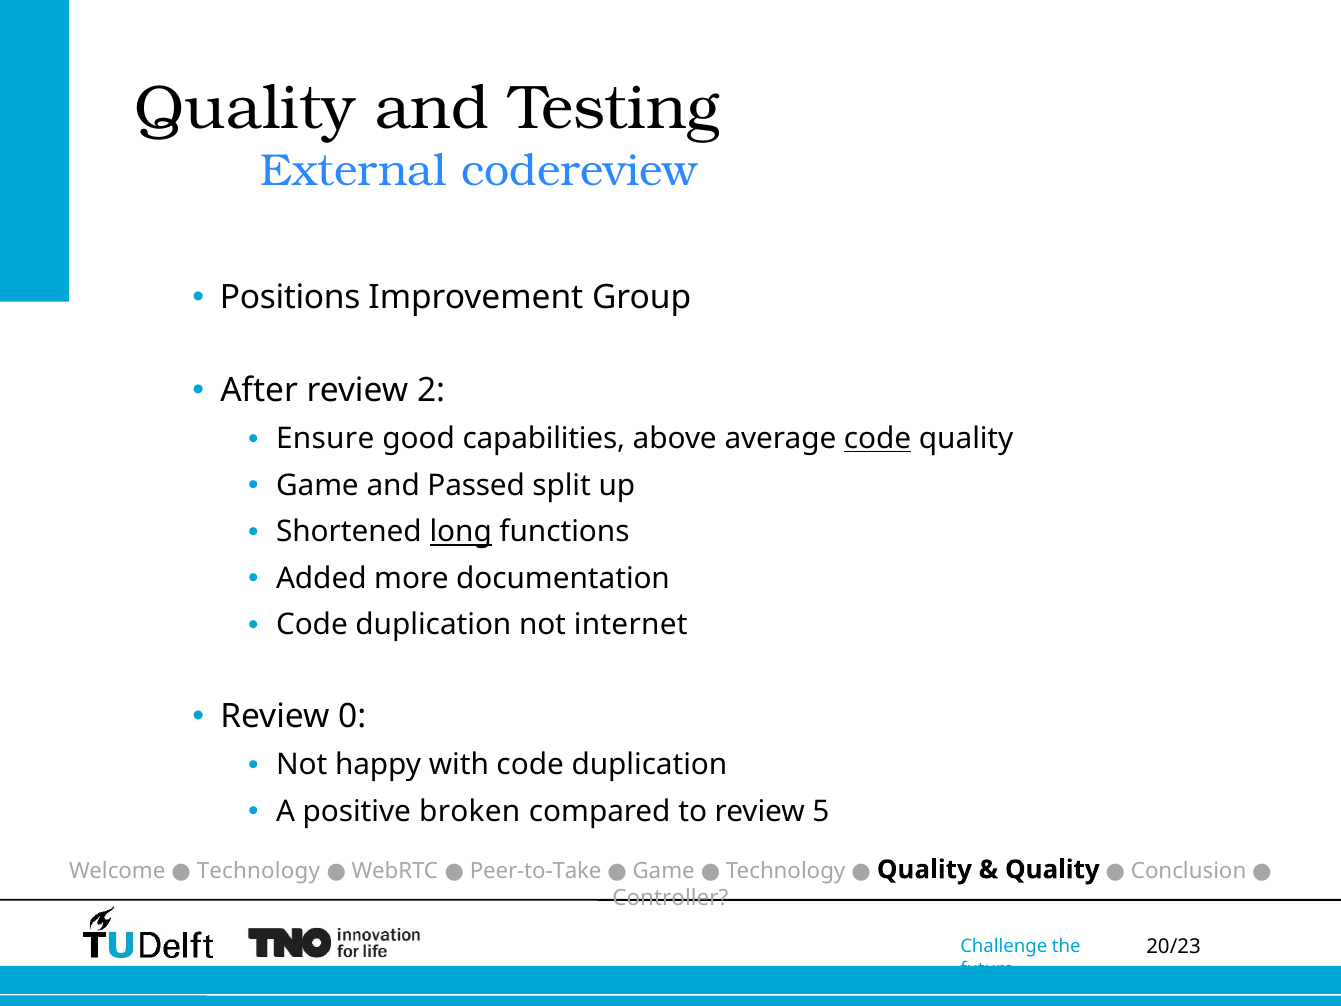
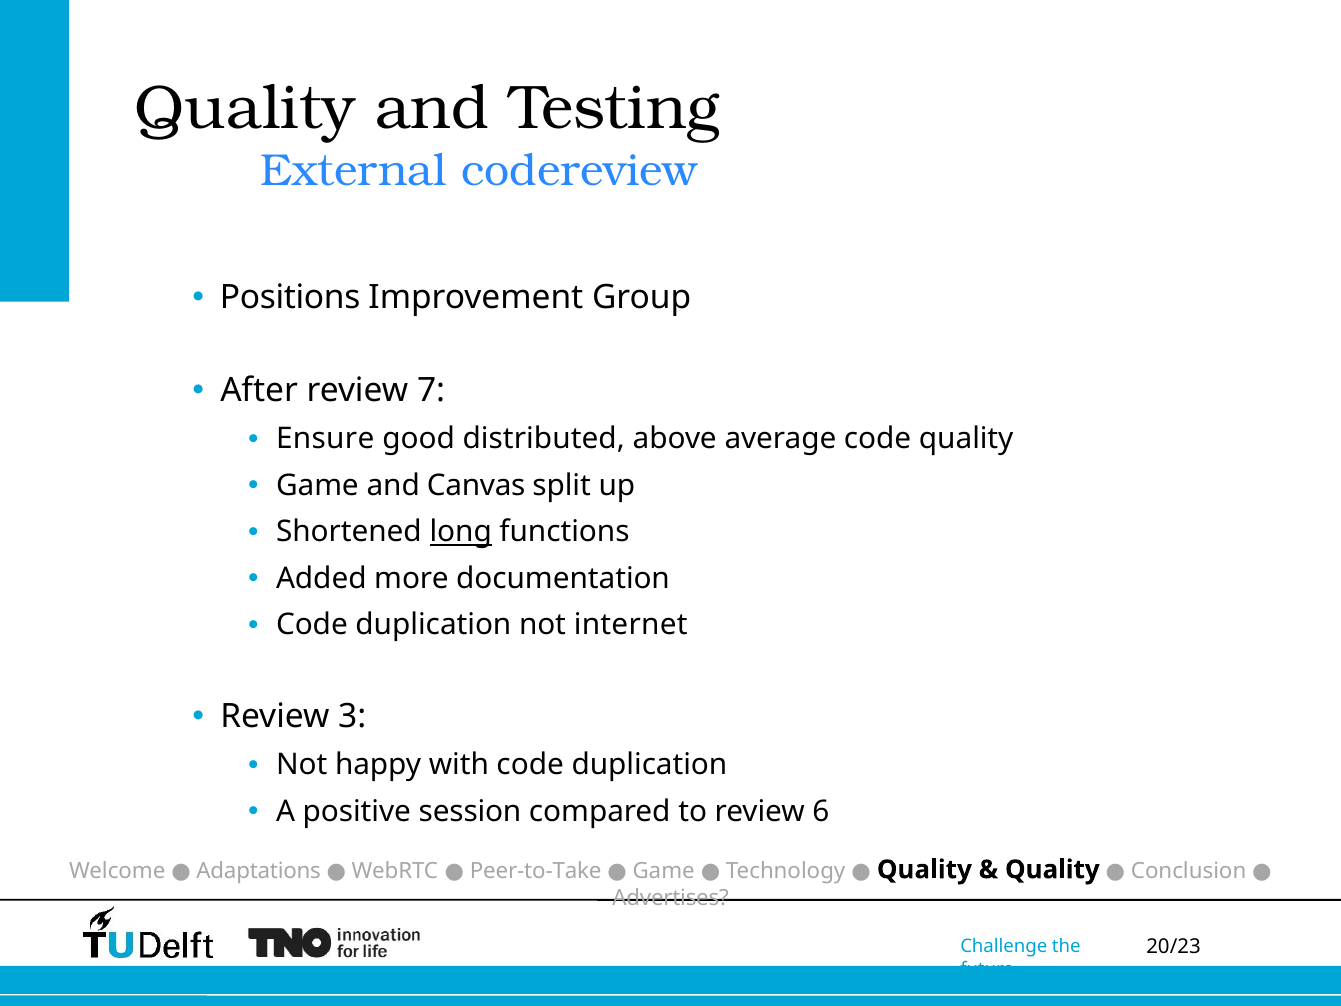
2: 2 -> 7 (431, 390)
capabilities: capabilities -> distributed (544, 439)
code underline: present -> none (878, 439)
Passed: Passed -> Canvas (476, 485)
0: 0 -> 3 (352, 716)
broken: broken -> session (470, 811)
5: 5 -> 6 (821, 811)
Welcome Technology: Technology -> Adaptations (259, 871)
Controller: Controller -> Advertises (671, 898)
